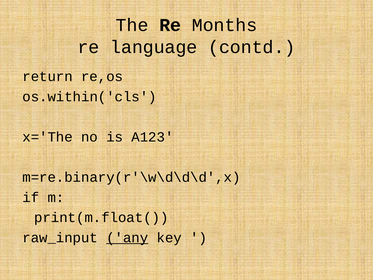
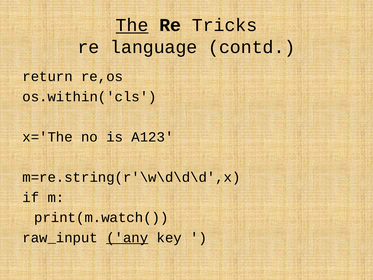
The underline: none -> present (132, 25)
Months: Months -> Tricks (225, 25)
m=re.binary(r'\w\d\d\d',x: m=re.binary(r'\w\d\d\d',x -> m=re.string(r'\w\d\d\d',x (131, 177)
print(m.float(: print(m.float( -> print(m.watch( (101, 217)
